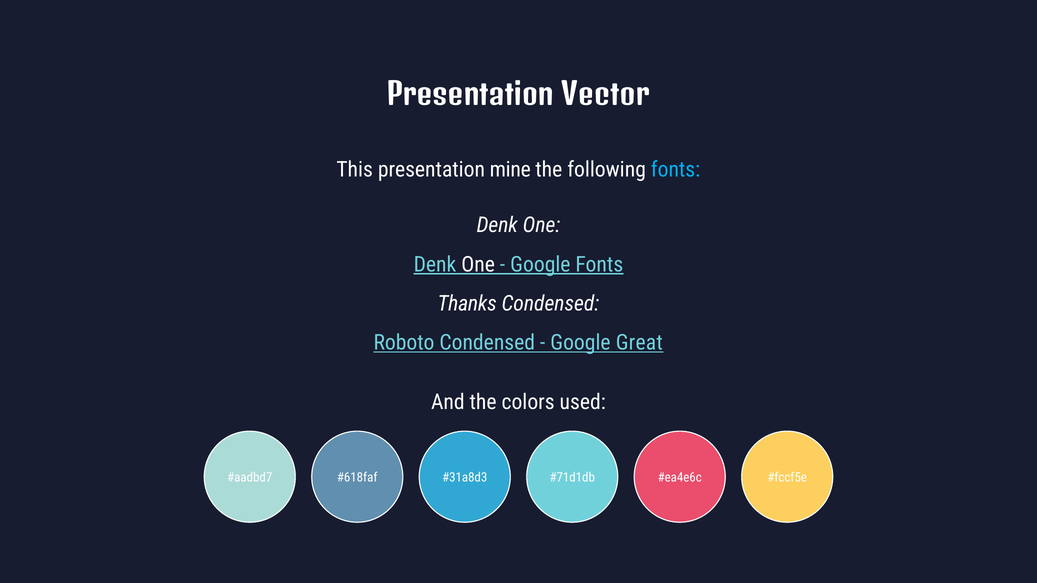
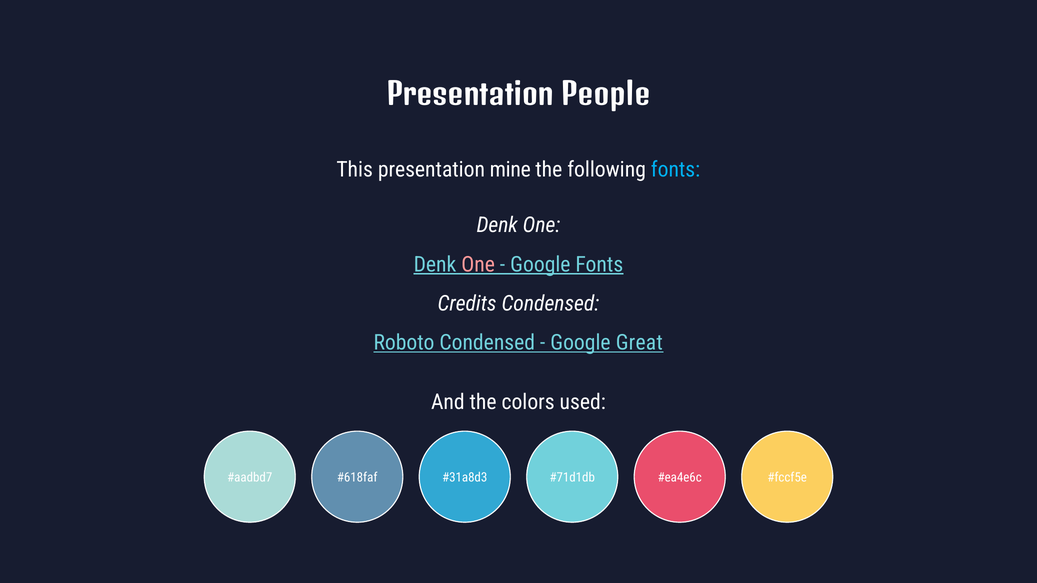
Vector: Vector -> People (606, 95)
One colour: white -> pink (478, 265)
Thanks: Thanks -> Credits (467, 304)
